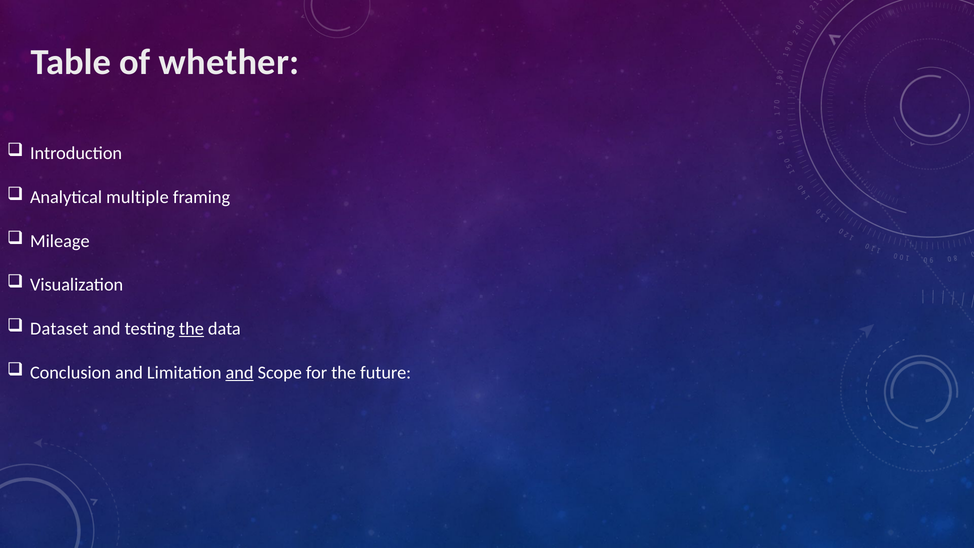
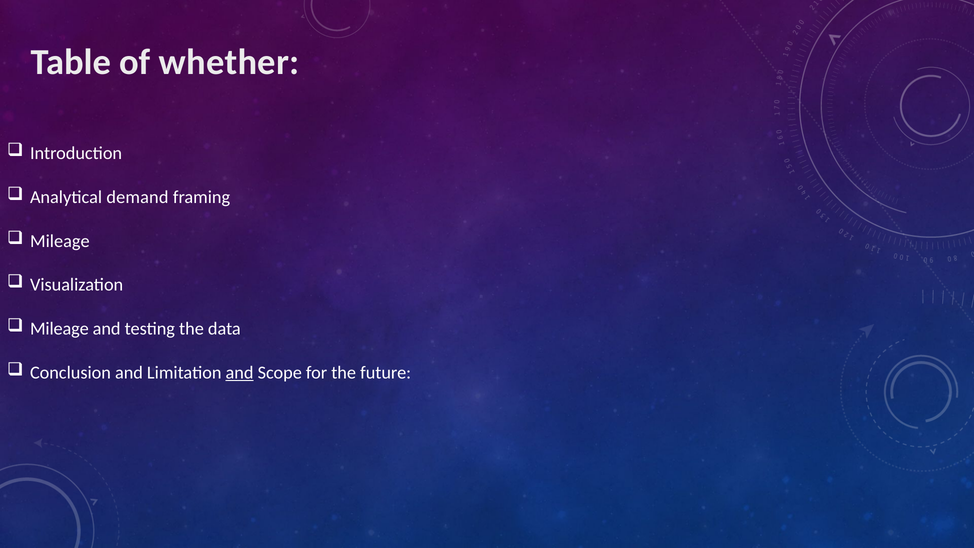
multiple: multiple -> demand (137, 197)
Dataset: Dataset -> Mileage (59, 329)
the underline: present -> none (191, 329)
